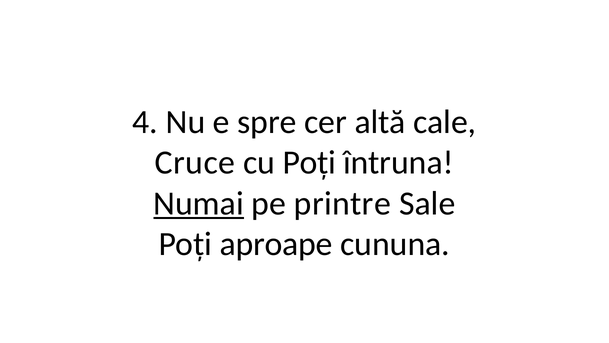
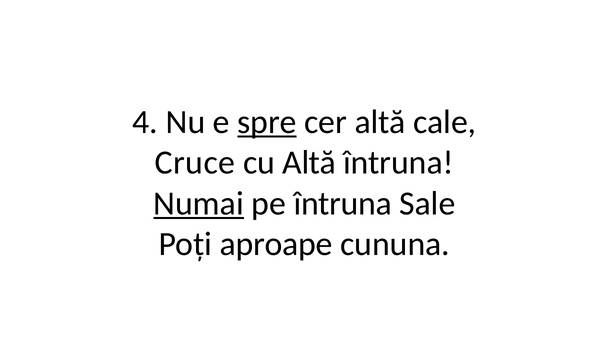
spre underline: none -> present (267, 122)
cu Poți: Poți -> Altă (309, 162)
pe printre: printre -> întruna (343, 203)
